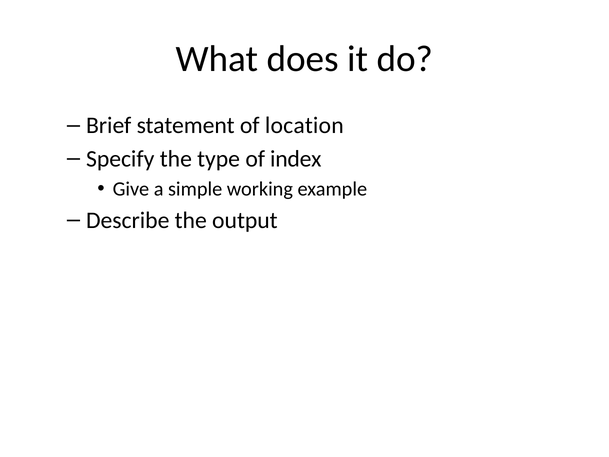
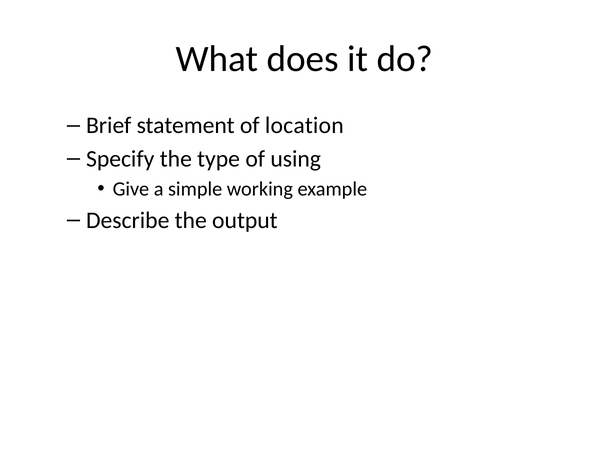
index: index -> using (296, 159)
